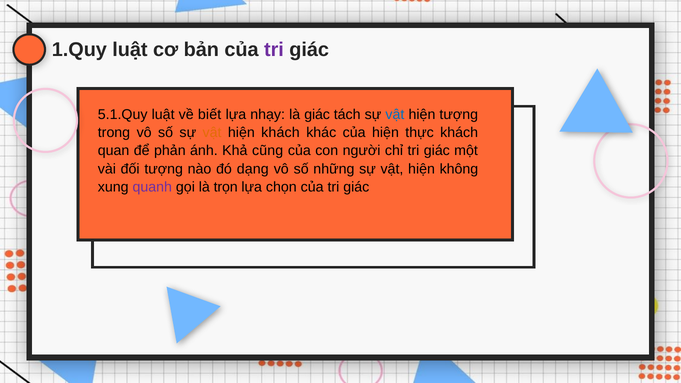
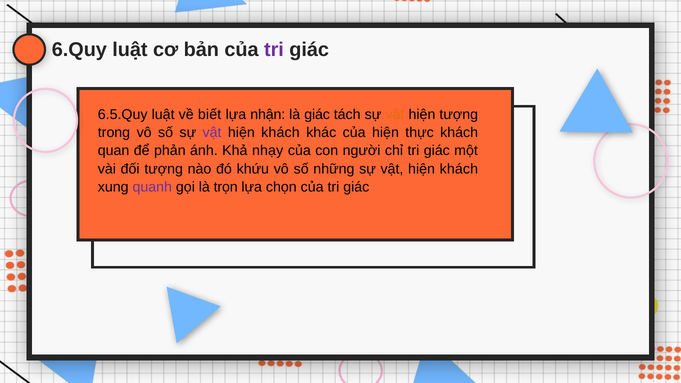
1.Quy: 1.Quy -> 6.Quy (79, 50)
5.1.Quy: 5.1.Quy -> 6.5.Quy (123, 114)
nhạy: nhạy -> nhận (268, 114)
vật colour: blue -> orange (395, 114)
vật colour: orange -> purple (212, 133)
cũng: cũng -> nhạy (268, 151)
dạng: dạng -> khứu (253, 169)
không: không -> khách (459, 169)
